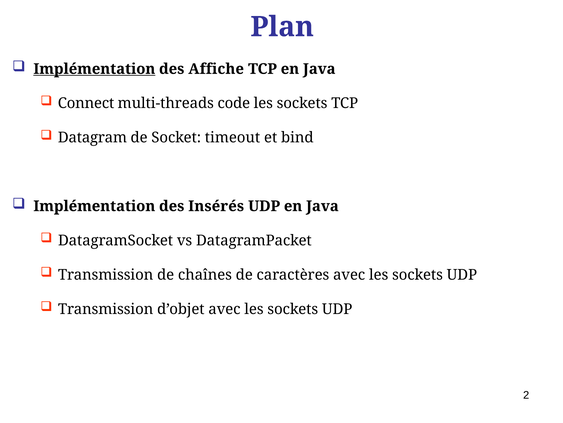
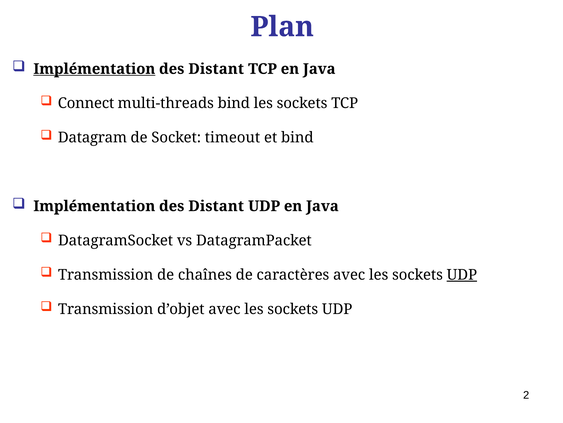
Affiche: Affiche -> Distant (216, 69)
multi-threads code: code -> bind (234, 103)
Insérés: Insérés -> Distant (216, 206)
UDP underline: none -> present (462, 274)
